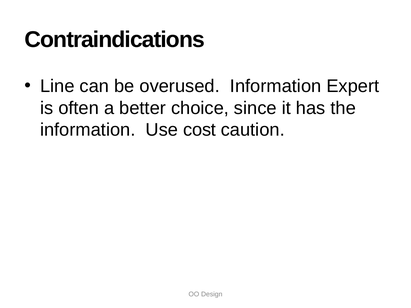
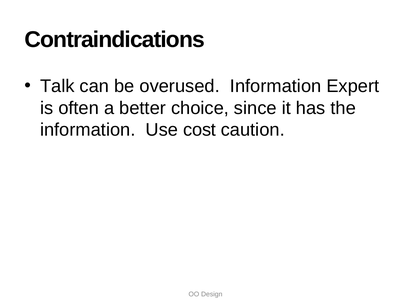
Line: Line -> Talk (57, 86)
